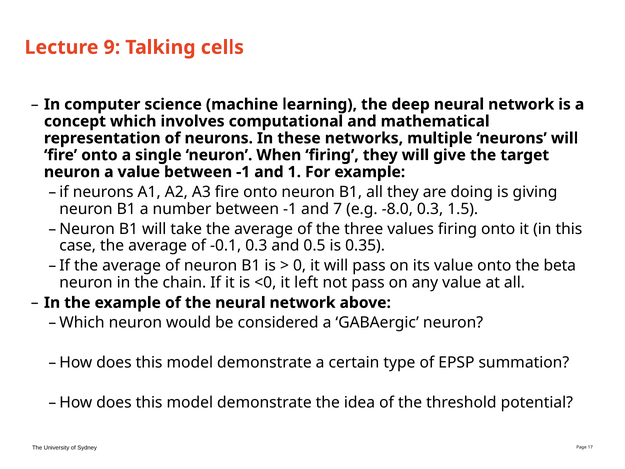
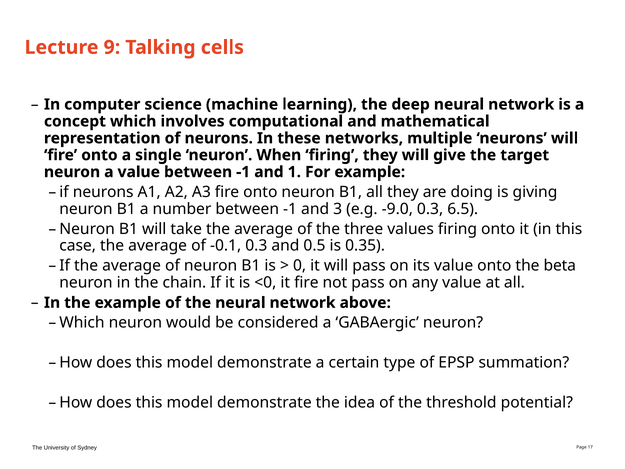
7: 7 -> 3 (338, 209)
-8.0: -8.0 -> -9.0 (397, 209)
1.5: 1.5 -> 6.5 (463, 209)
it left: left -> fire (306, 283)
